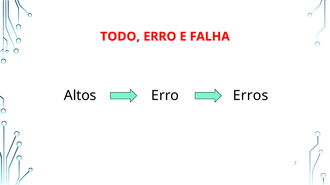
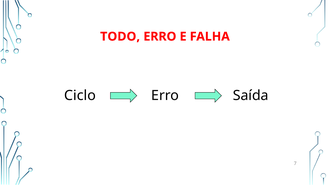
Altos: Altos -> Ciclo (80, 96)
Erros: Erros -> Saída (251, 96)
